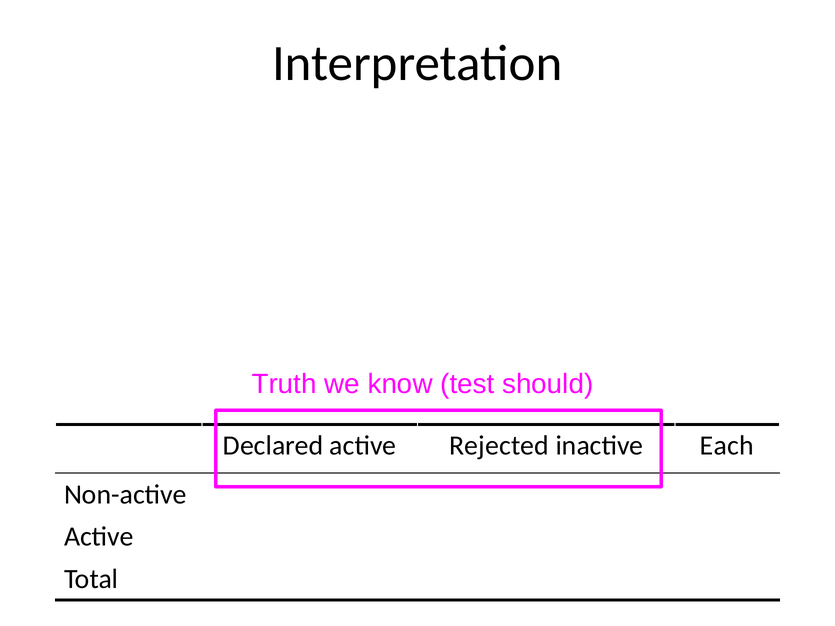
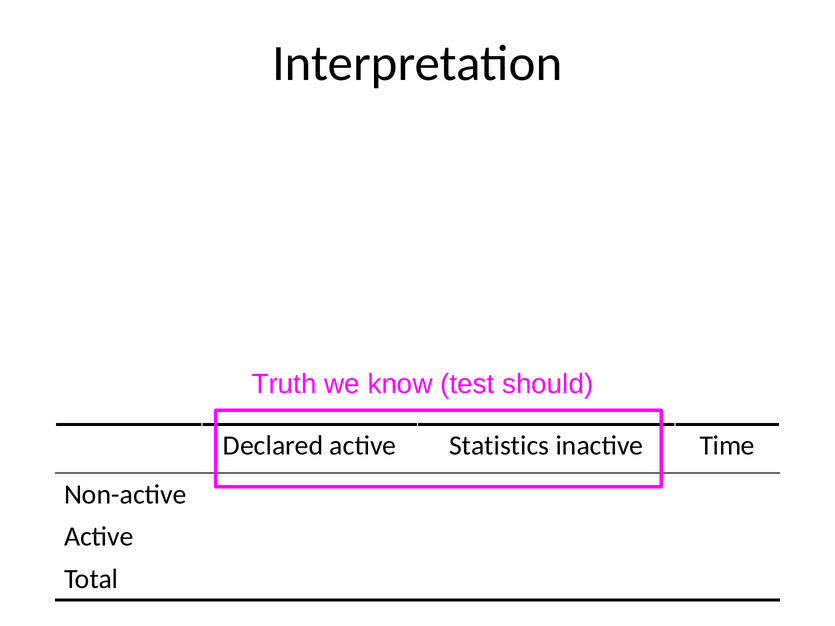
Rejected: Rejected -> Statistics (499, 446)
Each: Each -> Time (727, 446)
